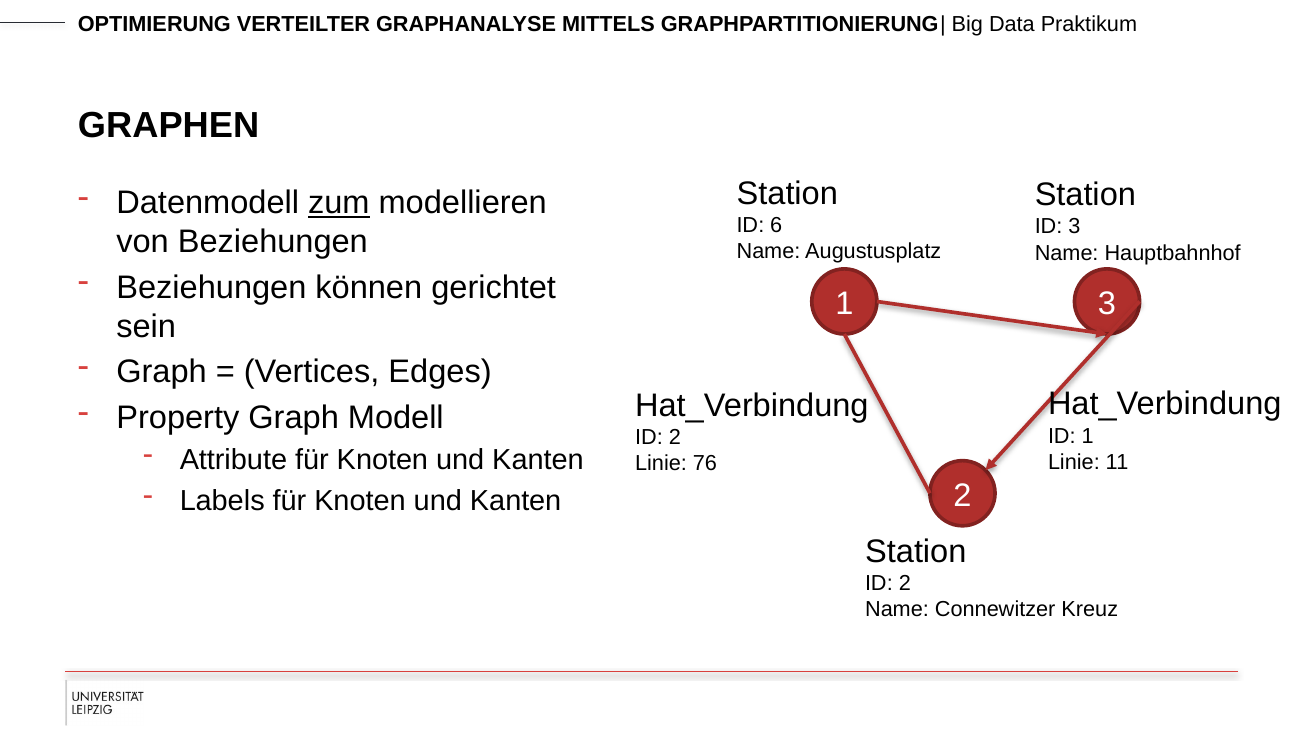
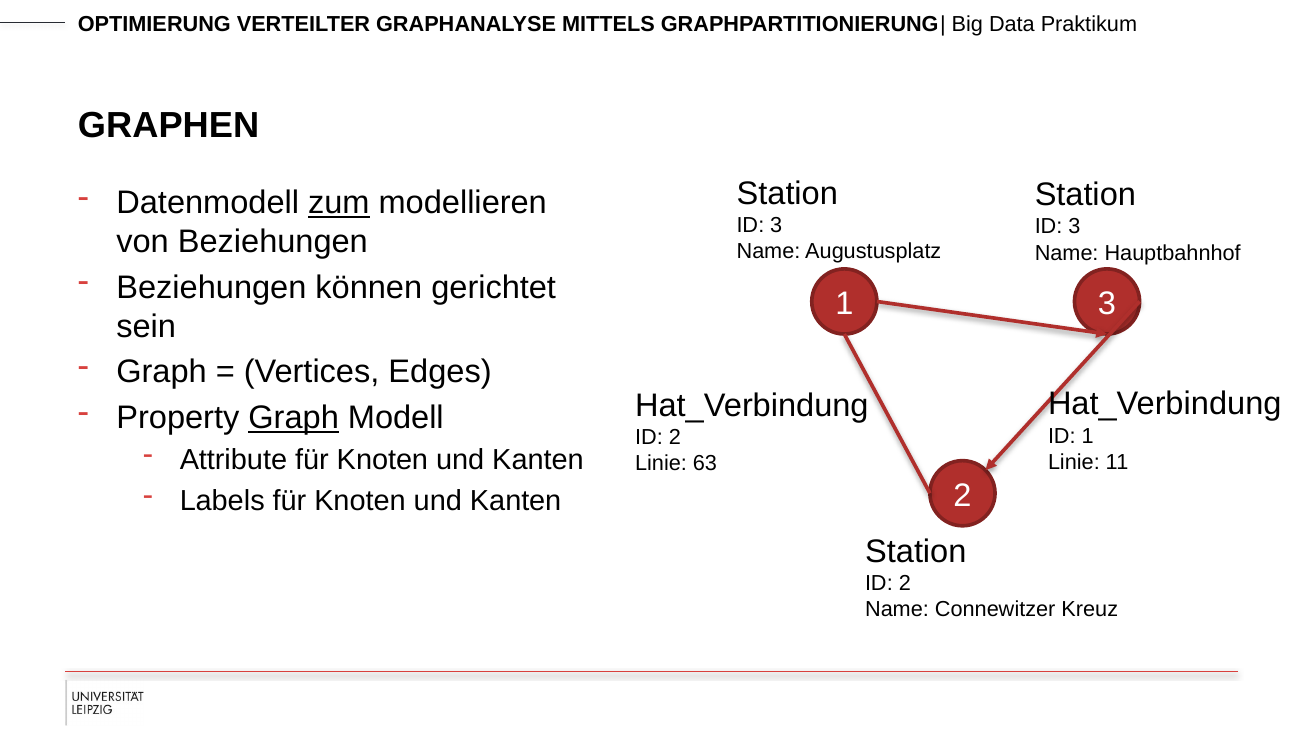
6: 6 -> 3 (776, 225)
Graph underline: none -> present (294, 418)
76: 76 -> 63 (705, 463)
